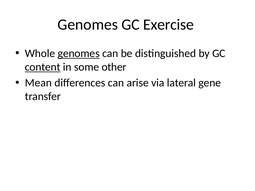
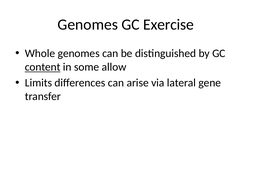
genomes underline: present -> none (79, 53)
other: other -> allow (114, 67)
Mean: Mean -> Limits (38, 83)
